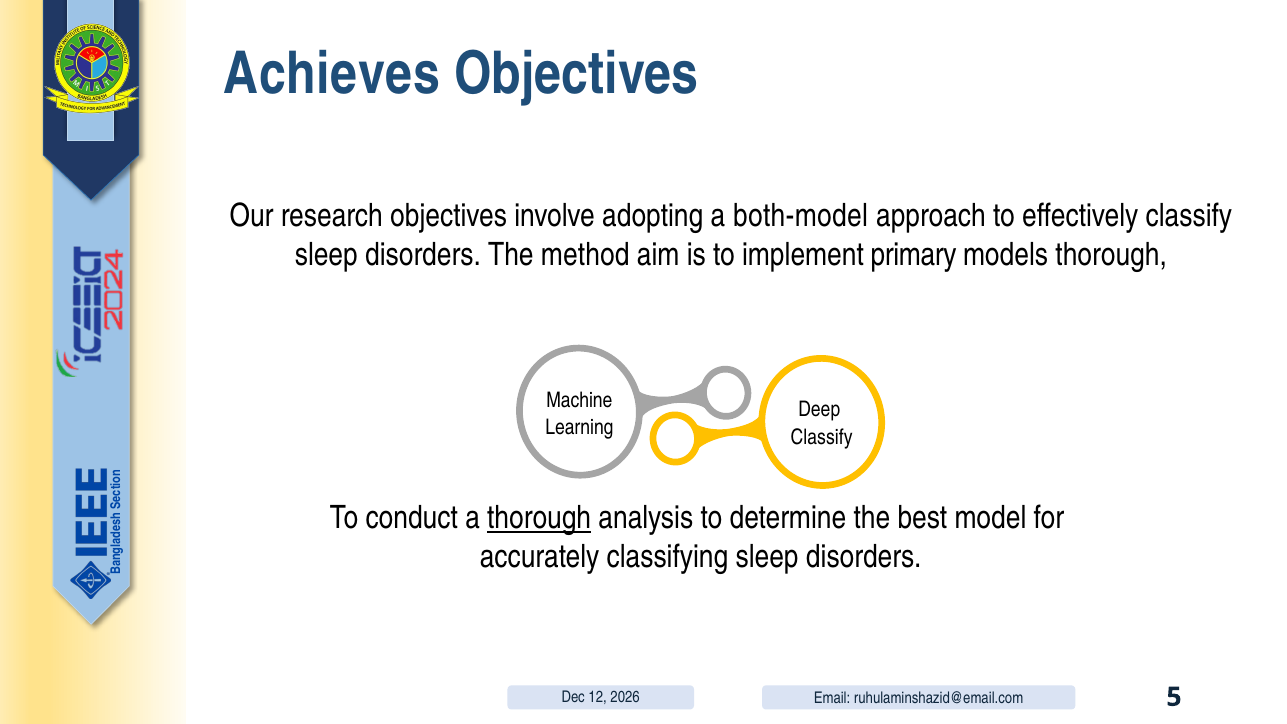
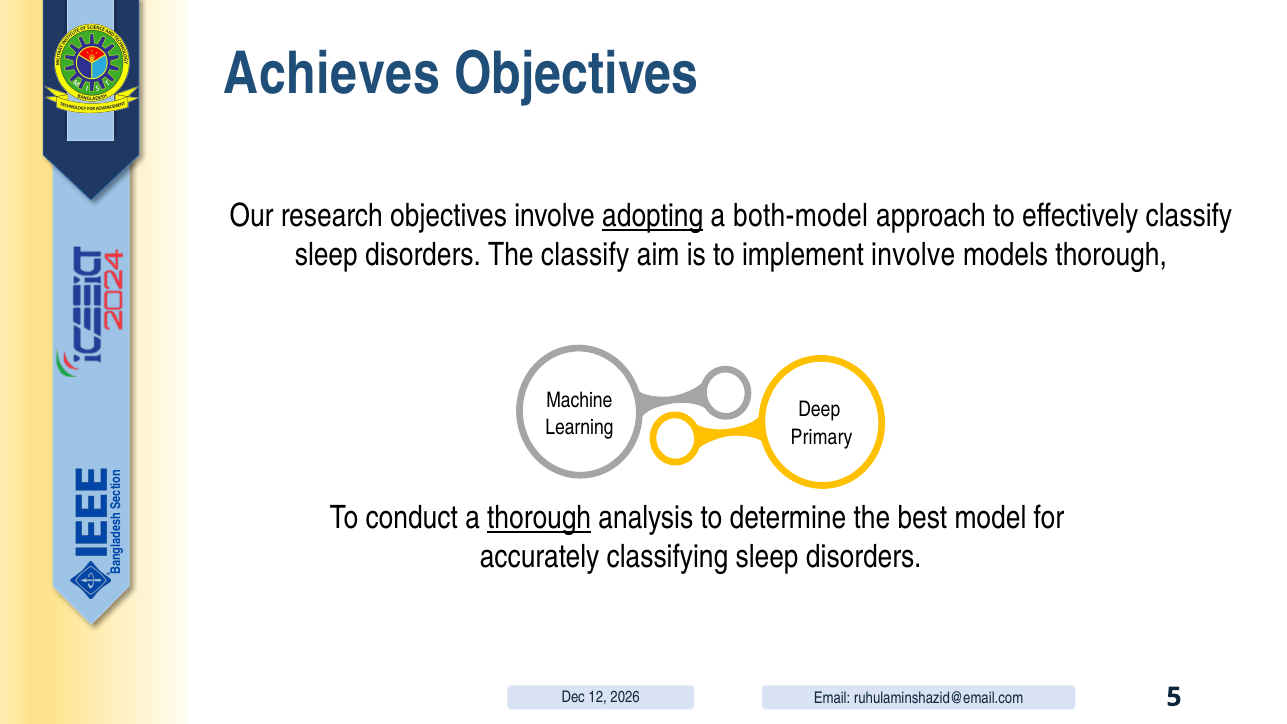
adopting underline: none -> present (653, 216)
The method: method -> classify (585, 254)
implement primary: primary -> involve (913, 254)
Classify: Classify -> Primary (822, 437)
